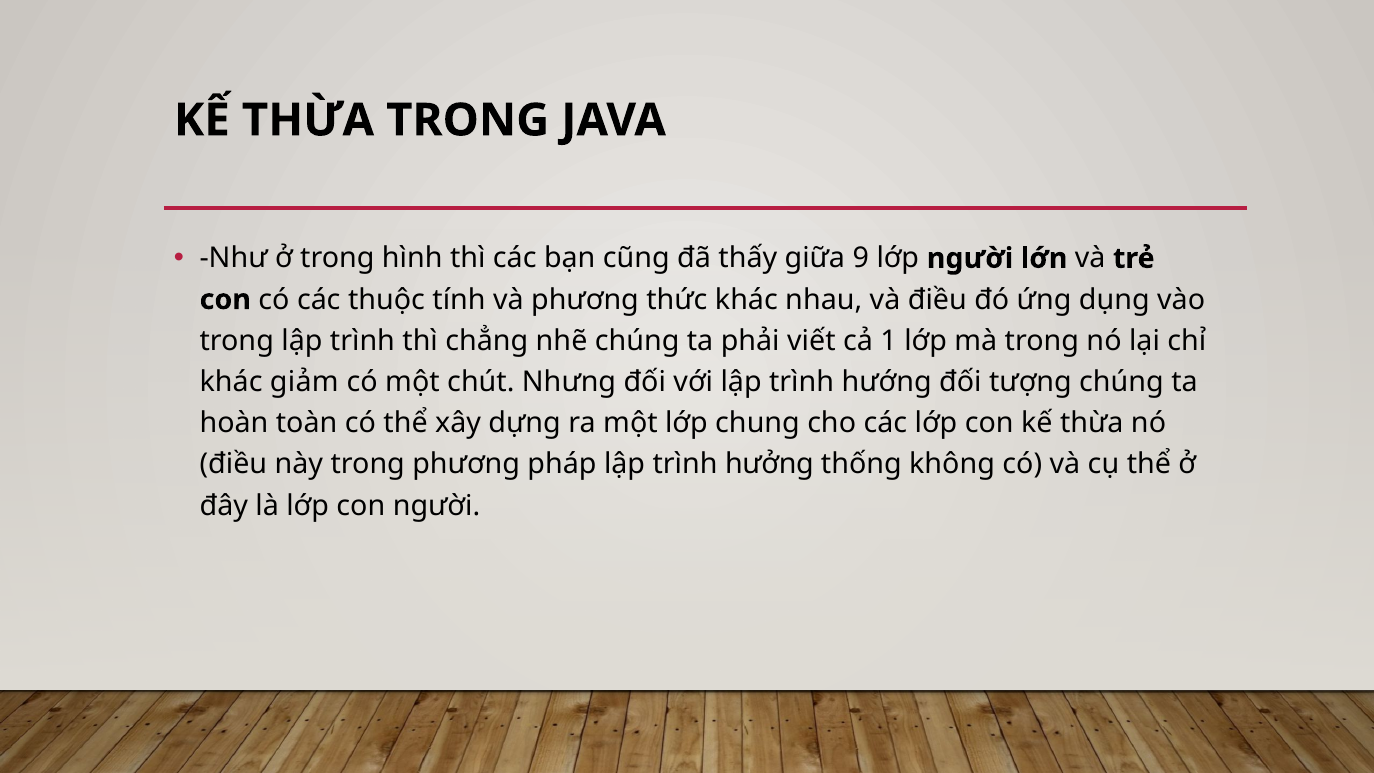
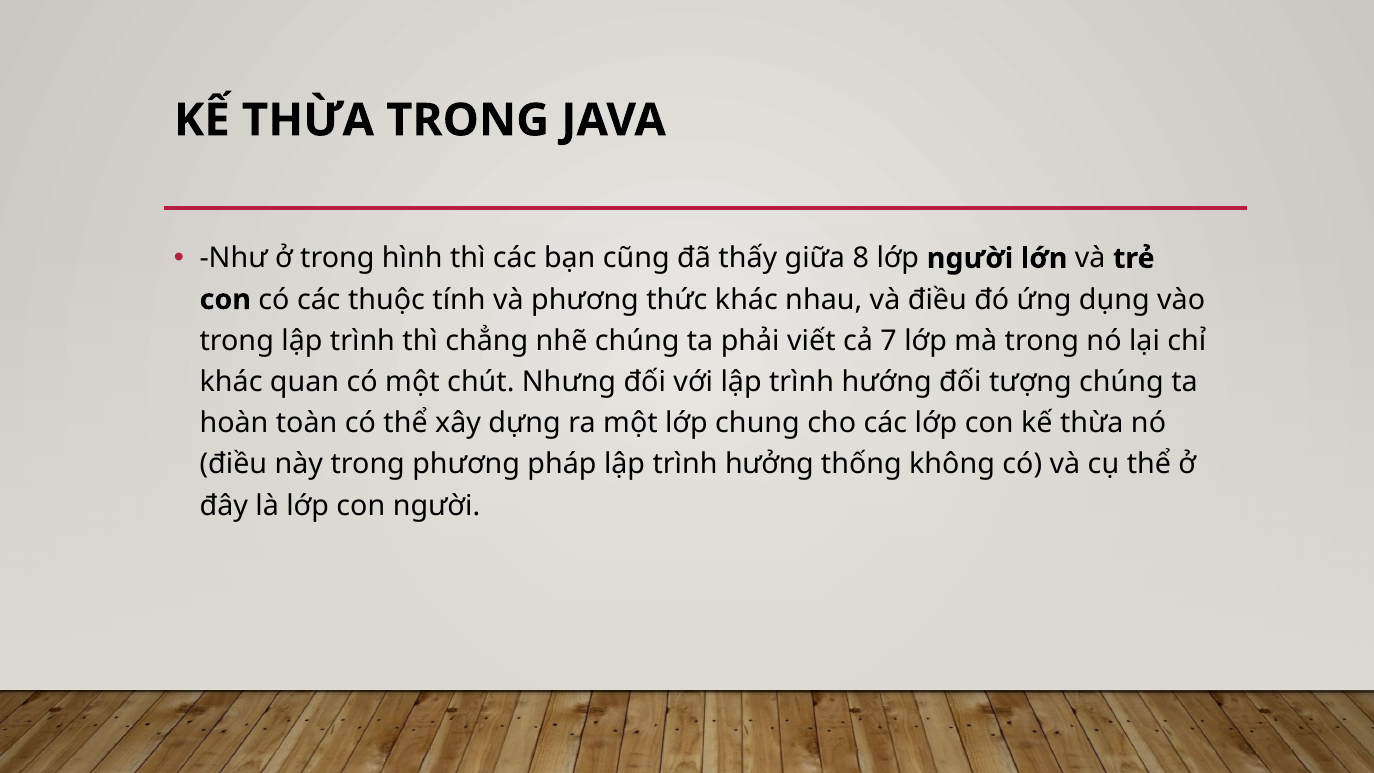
9: 9 -> 8 (861, 258)
1: 1 -> 7 (889, 341)
giảm: giảm -> quan (304, 382)
